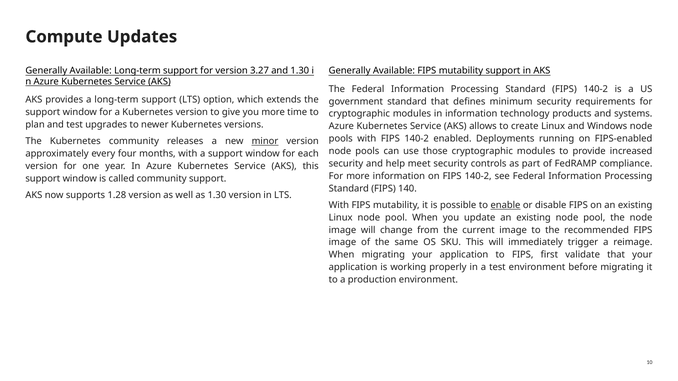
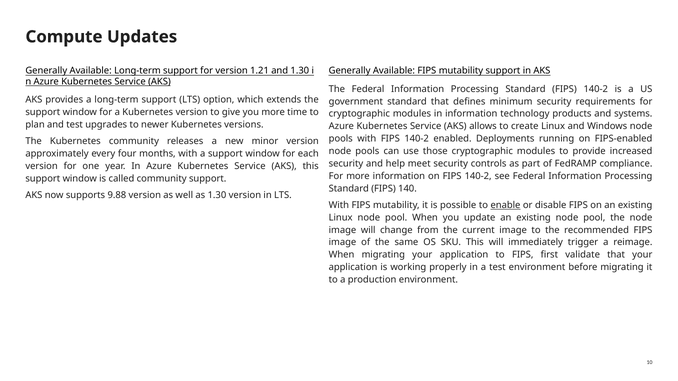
3.27: 3.27 -> 1.21 (260, 71)
minor underline: present -> none (265, 141)
1.28: 1.28 -> 9.88 (117, 195)
